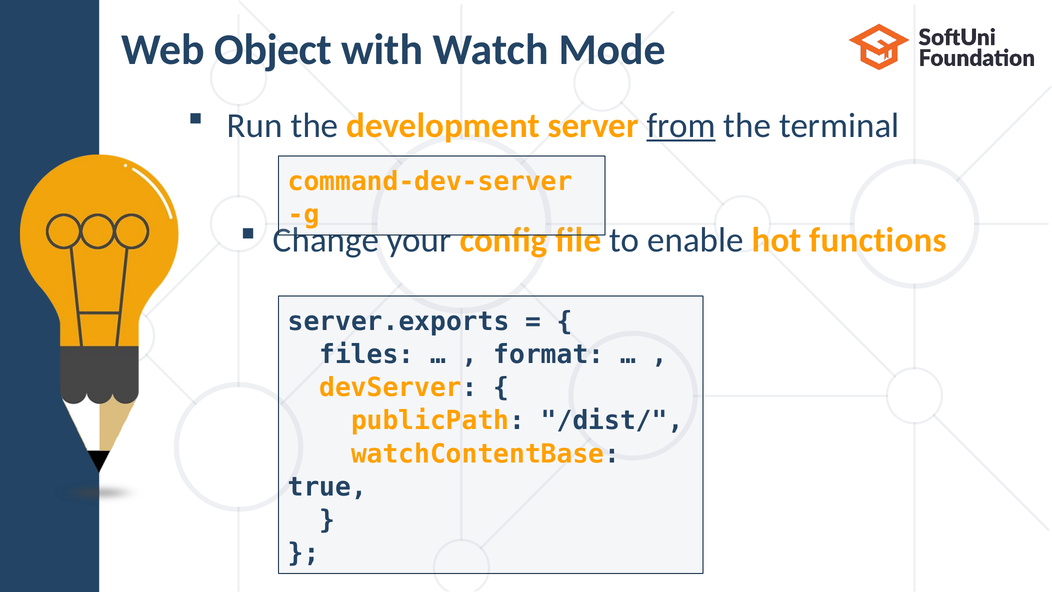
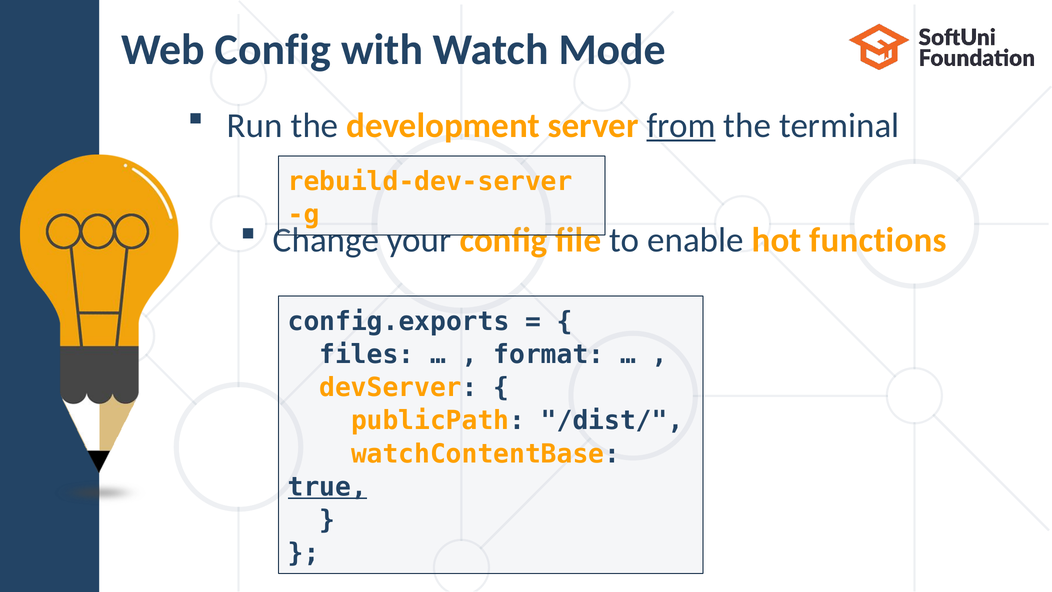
Web Object: Object -> Config (273, 50)
command-dev-server: command-dev-server -> rebuild-dev-server (430, 182)
server.exports: server.exports -> config.exports (399, 321)
true underline: none -> present (327, 487)
